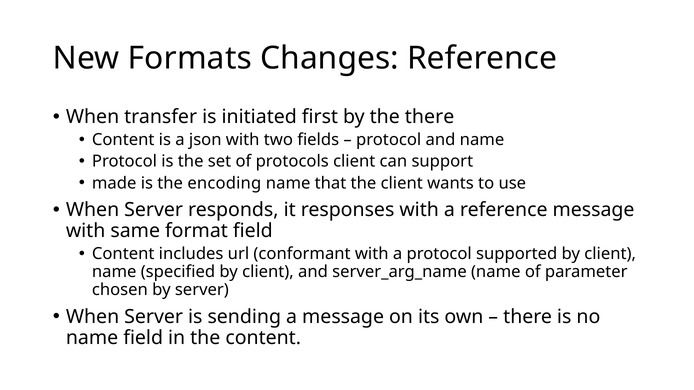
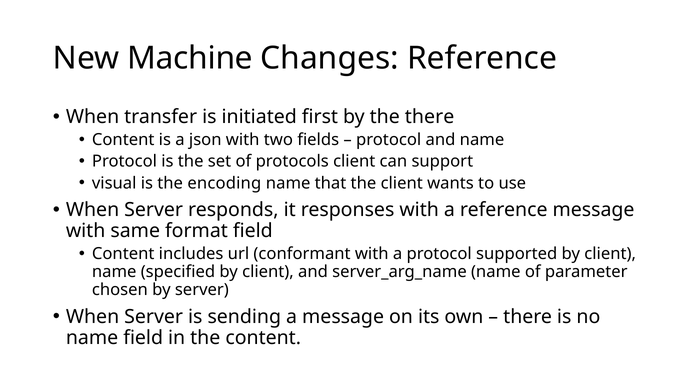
Formats: Formats -> Machine (190, 58)
made: made -> visual (114, 183)
